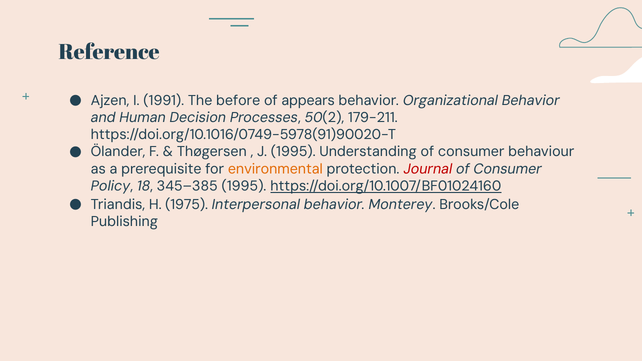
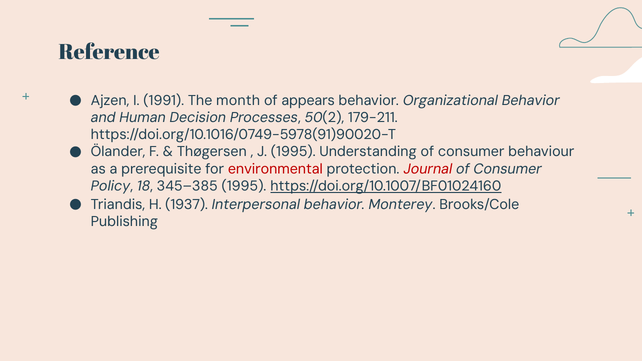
before: before -> month (238, 101)
environmental colour: orange -> red (275, 169)
1975: 1975 -> 1937 (187, 205)
